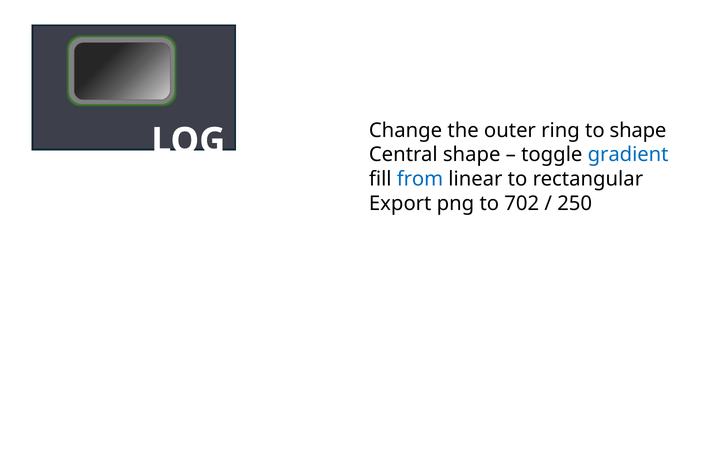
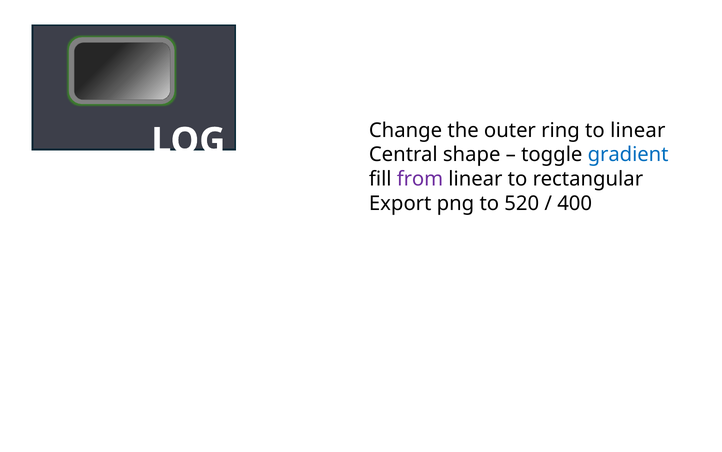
to shape: shape -> linear (638, 130)
from colour: blue -> purple (420, 179)
702: 702 -> 520 (522, 203)
250: 250 -> 400 (575, 203)
